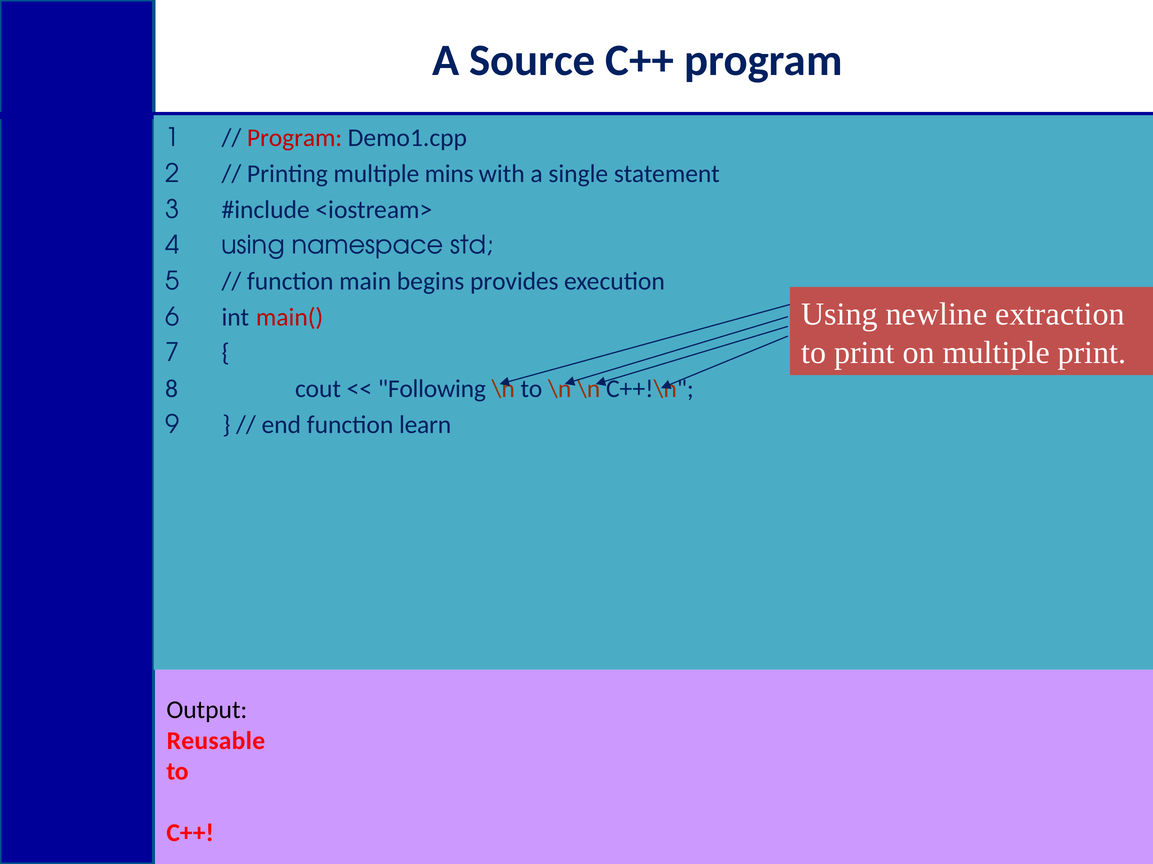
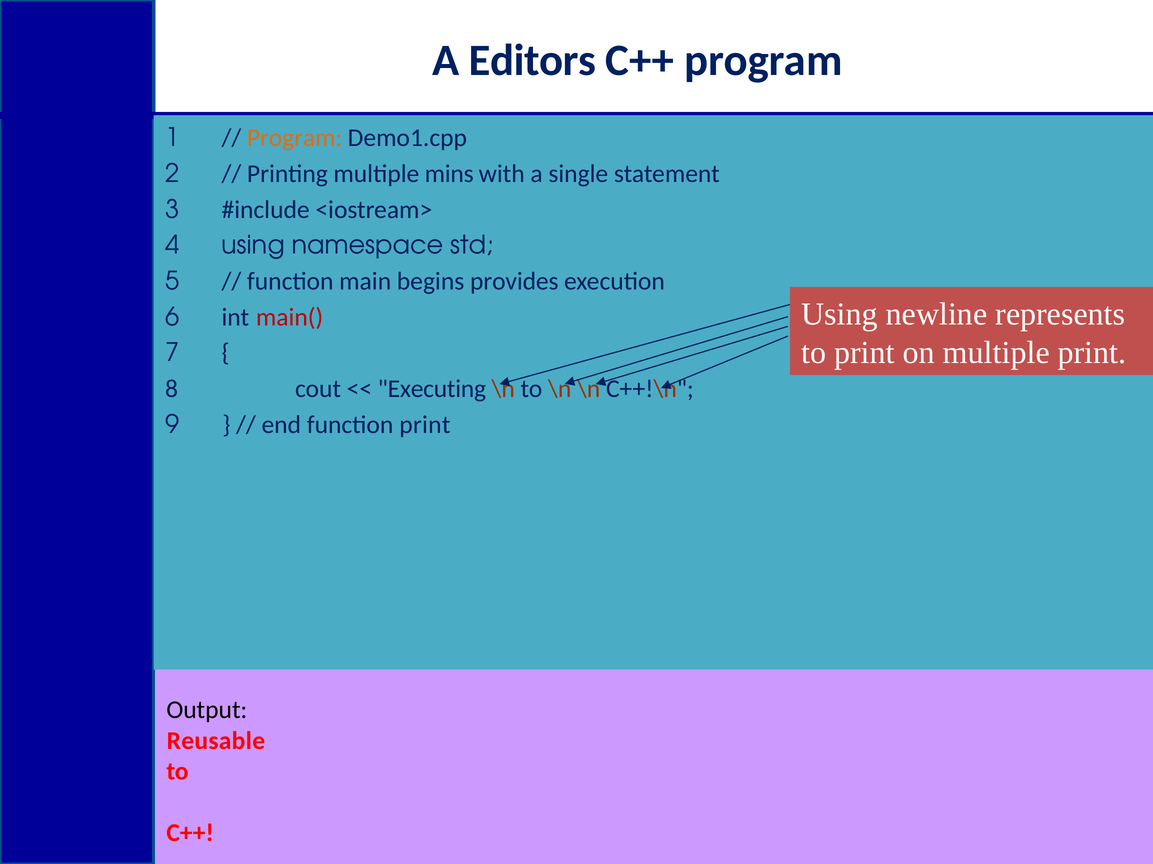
Source: Source -> Editors (533, 60)
Program colour: red -> orange (295, 138)
extraction: extraction -> represents (1060, 314)
Following: Following -> Executing (432, 389)
function learn: learn -> print (425, 425)
